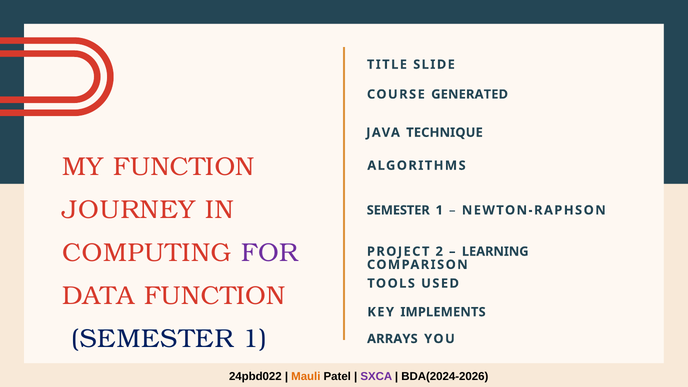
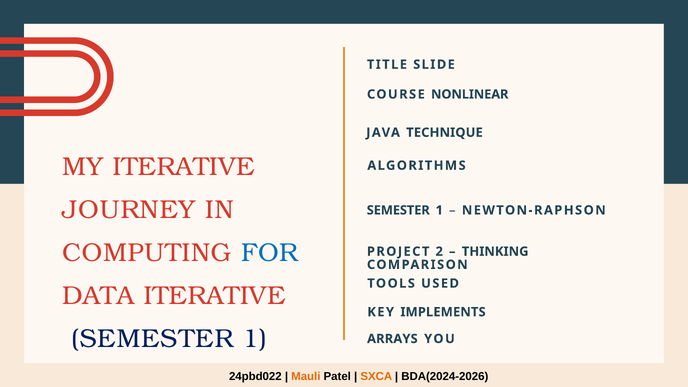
GENERATED: GENERATED -> NONLINEAR (470, 94)
MY FUNCTION: FUNCTION -> ITERATIVE (184, 167)
FOR colour: purple -> blue (269, 253)
LEARNING: LEARNING -> THINKING (495, 252)
DATA FUNCTION: FUNCTION -> ITERATIVE (215, 296)
SXCA colour: purple -> orange (376, 376)
